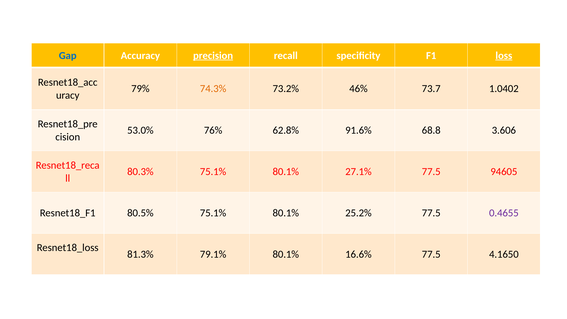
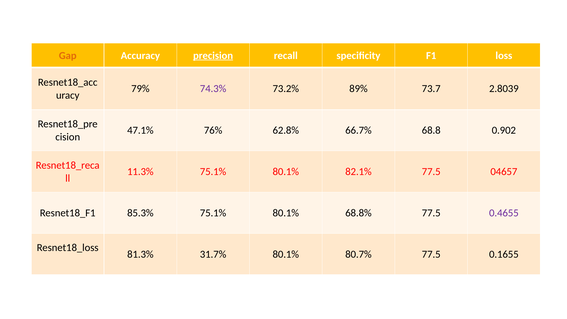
Gap colour: blue -> orange (68, 56)
loss underline: present -> none (504, 56)
74.3% colour: orange -> purple (213, 89)
46%: 46% -> 89% (358, 89)
1.0402: 1.0402 -> 2.8039 (504, 89)
53.0%: 53.0% -> 47.1% (140, 130)
91.6%: 91.6% -> 66.7% (358, 130)
3.606: 3.606 -> 0.902 (504, 130)
80.3%: 80.3% -> 11.3% (140, 172)
27.1%: 27.1% -> 82.1% (358, 172)
94605: 94605 -> 04657 (504, 172)
80.5%: 80.5% -> 85.3% (140, 213)
25.2%: 25.2% -> 68.8% (358, 213)
79.1%: 79.1% -> 31.7% (213, 254)
16.6%: 16.6% -> 80.7% (358, 254)
4.1650: 4.1650 -> 0.1655 (504, 254)
